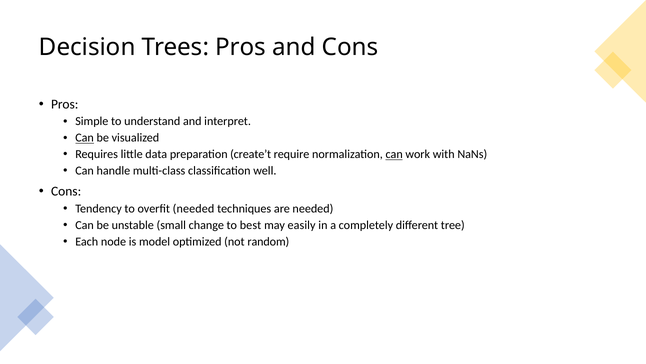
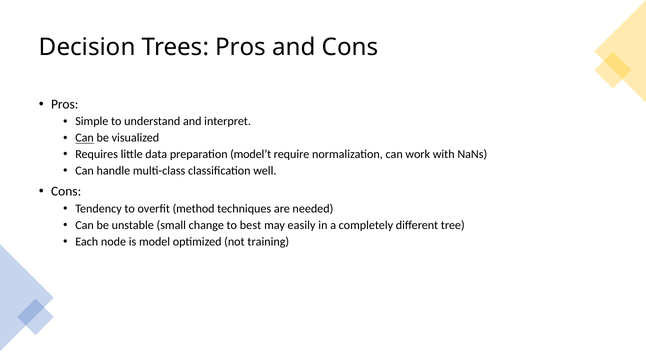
create’t: create’t -> model’t (251, 154)
can underline: present -> none (394, 154)
overfit needed: needed -> method (194, 208)
random: random -> training (268, 241)
